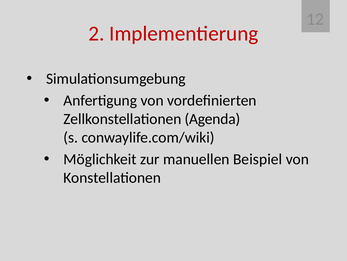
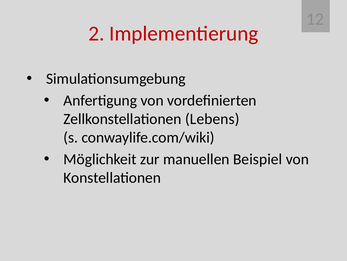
Agenda: Agenda -> Lebens (212, 119)
